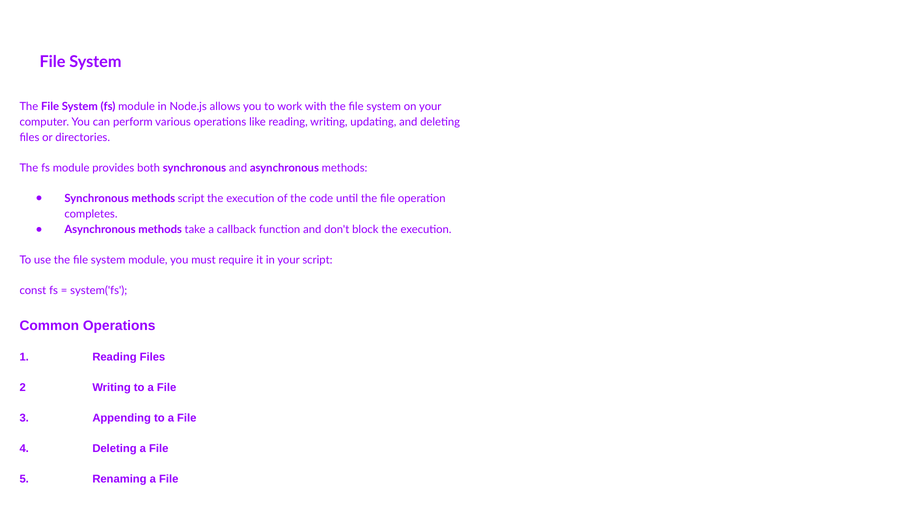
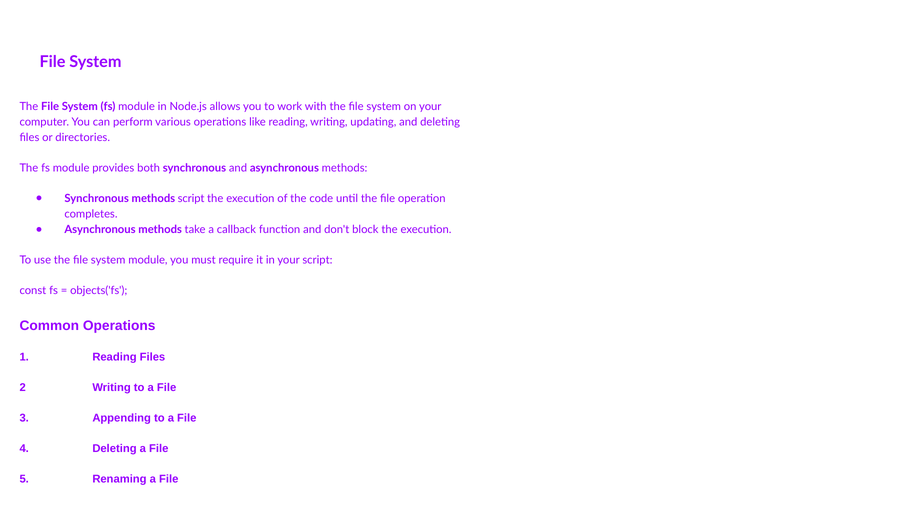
system('fs: system('fs -> objects('fs (99, 291)
